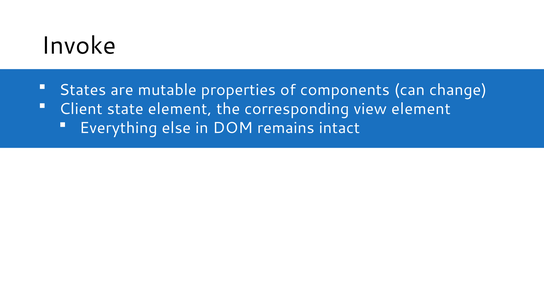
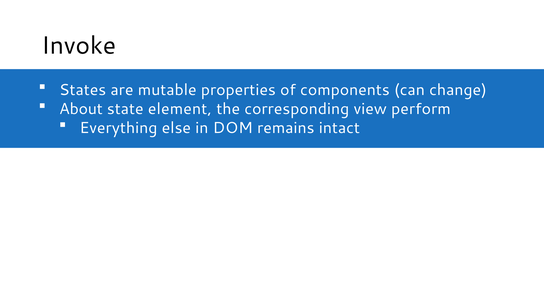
Client: Client -> About (81, 109)
view element: element -> perform (421, 109)
